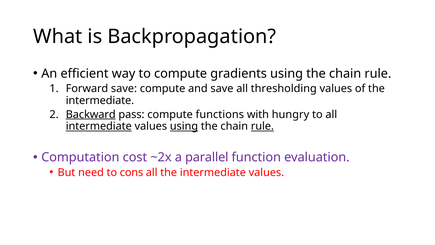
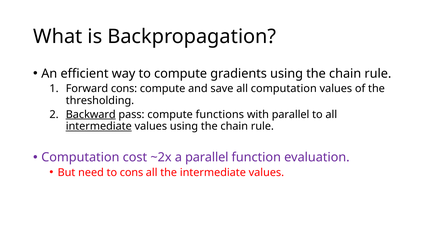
Forward save: save -> cons (124, 89)
all thresholding: thresholding -> computation (284, 89)
intermediate: intermediate -> thresholding (100, 100)
with hungry: hungry -> parallel (291, 114)
using underline: present -> none (184, 126)
rule underline: present -> none (262, 126)
